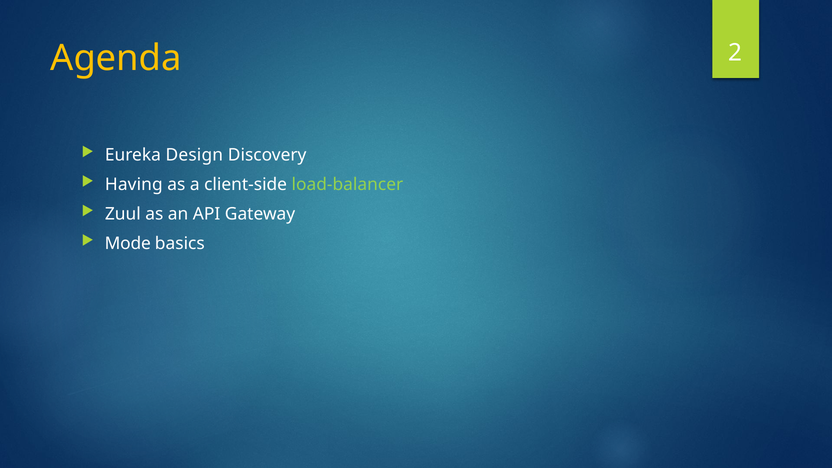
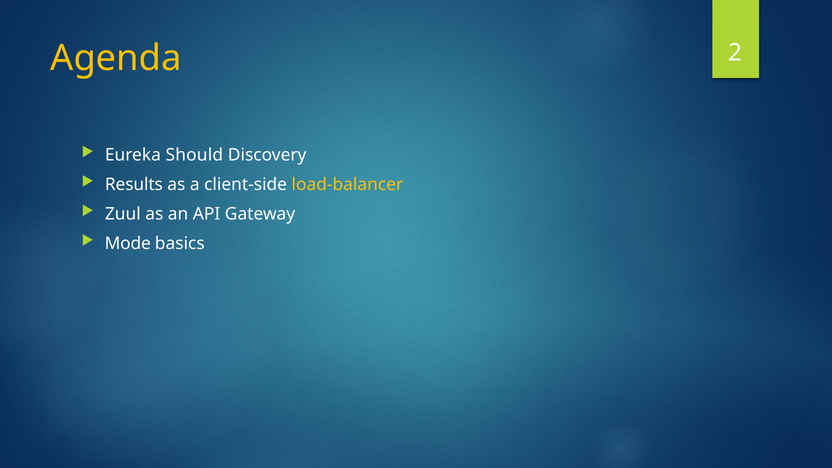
Design: Design -> Should (194, 155)
Having: Having -> Results (134, 184)
load-balancer colour: light green -> yellow (347, 184)
